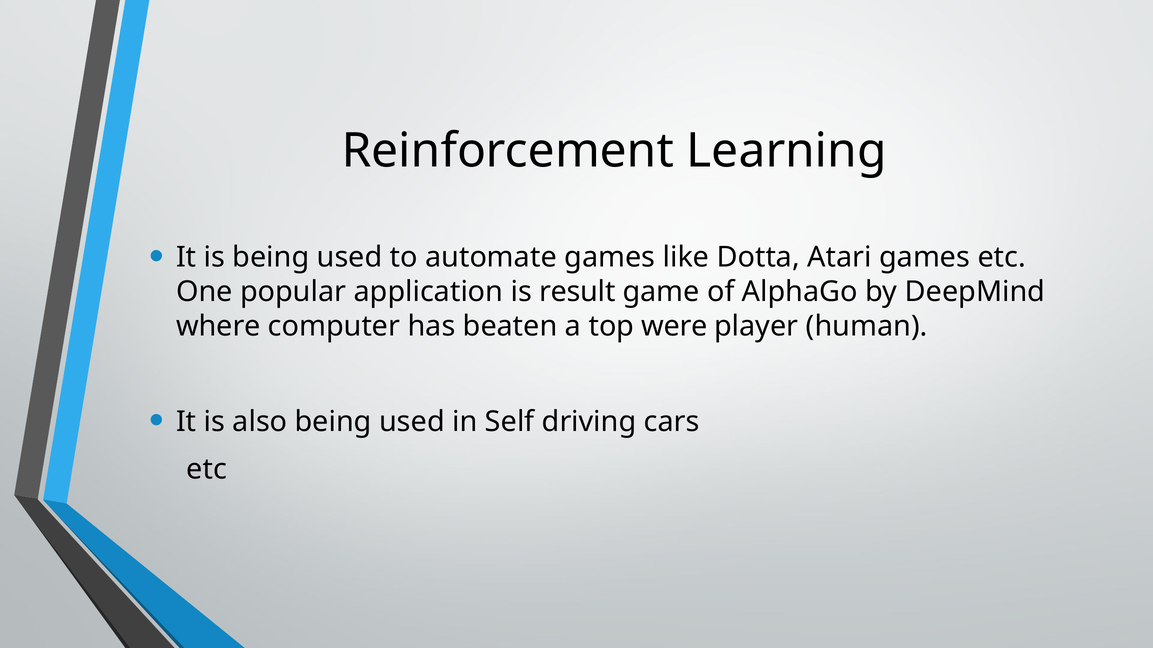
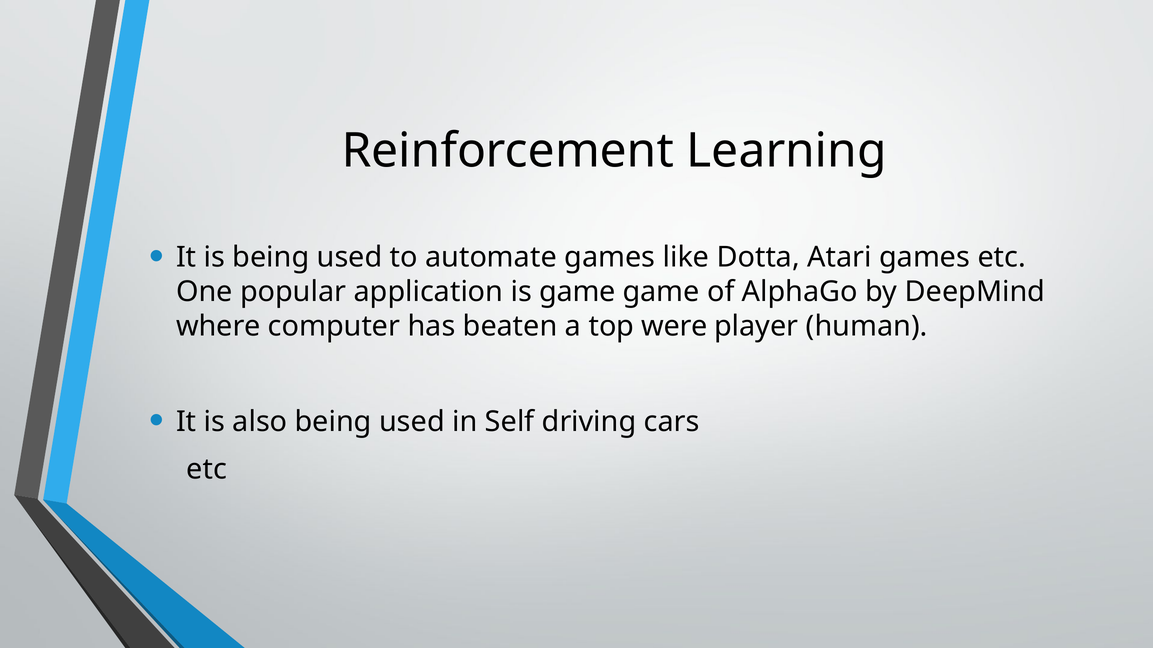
is result: result -> game (577, 292)
